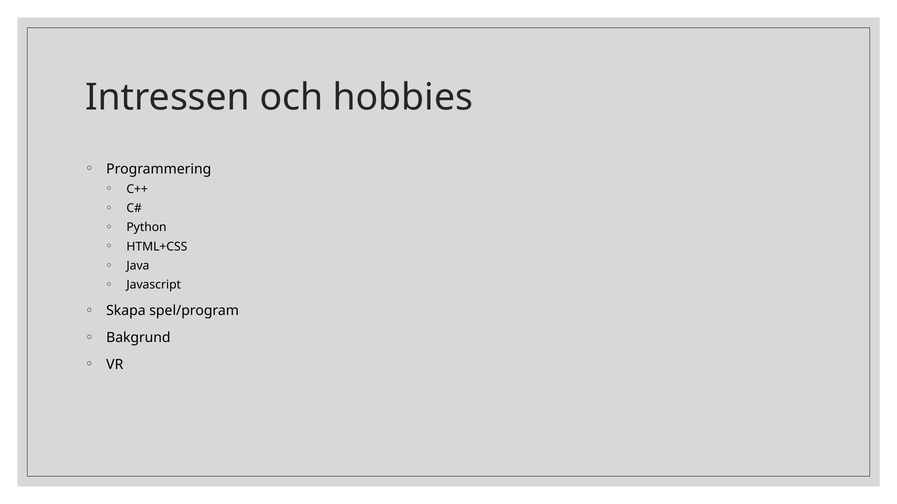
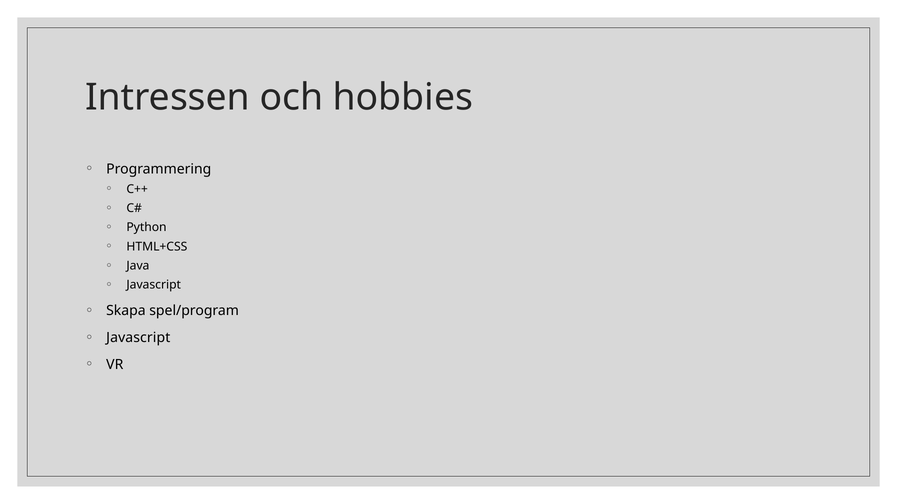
Bakgrund: Bakgrund -> Javascript (138, 338)
